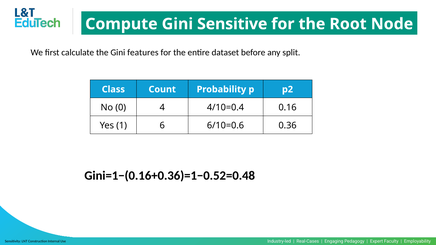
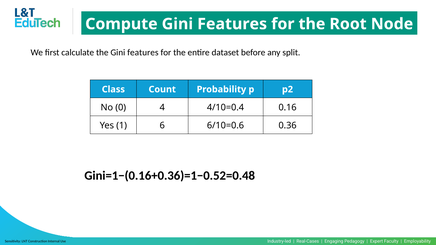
Compute Gini Sensitive: Sensitive -> Features (232, 24)
